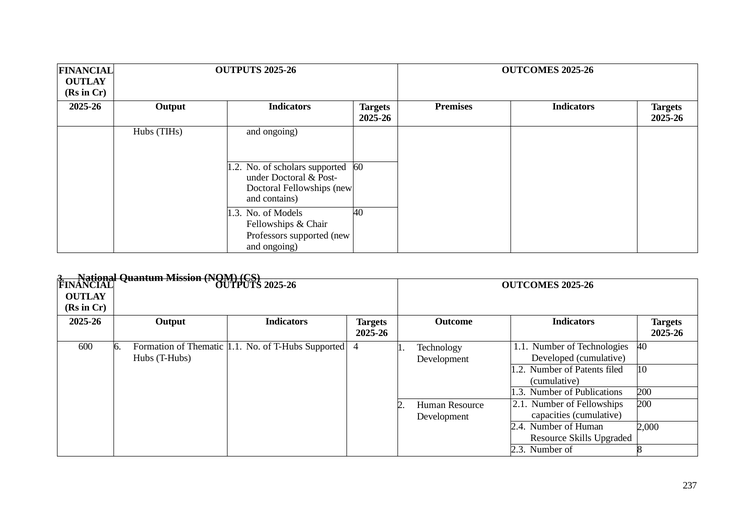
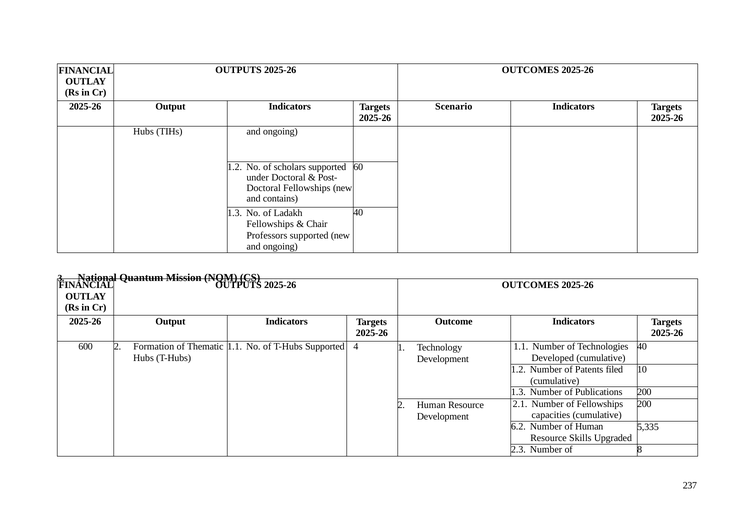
Premises: Premises -> Scenario (454, 107)
Models: Models -> Ladakh (288, 213)
600 6: 6 -> 2 (118, 347)
2.4: 2.4 -> 6.2 (518, 427)
2,000: 2,000 -> 5,335 (648, 427)
